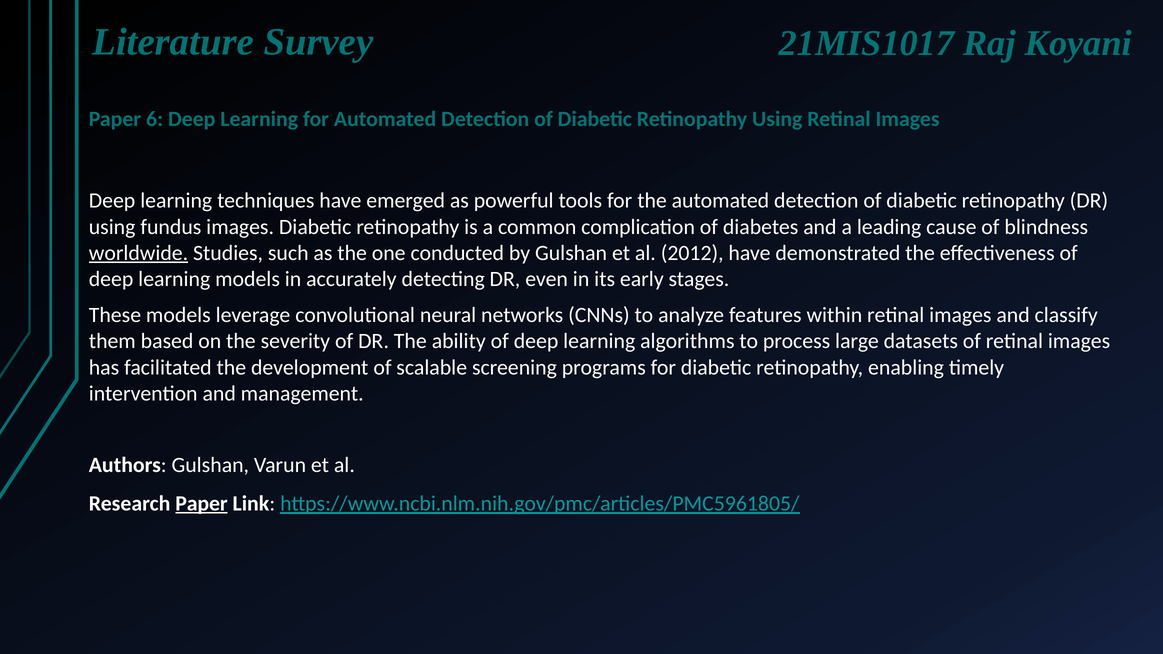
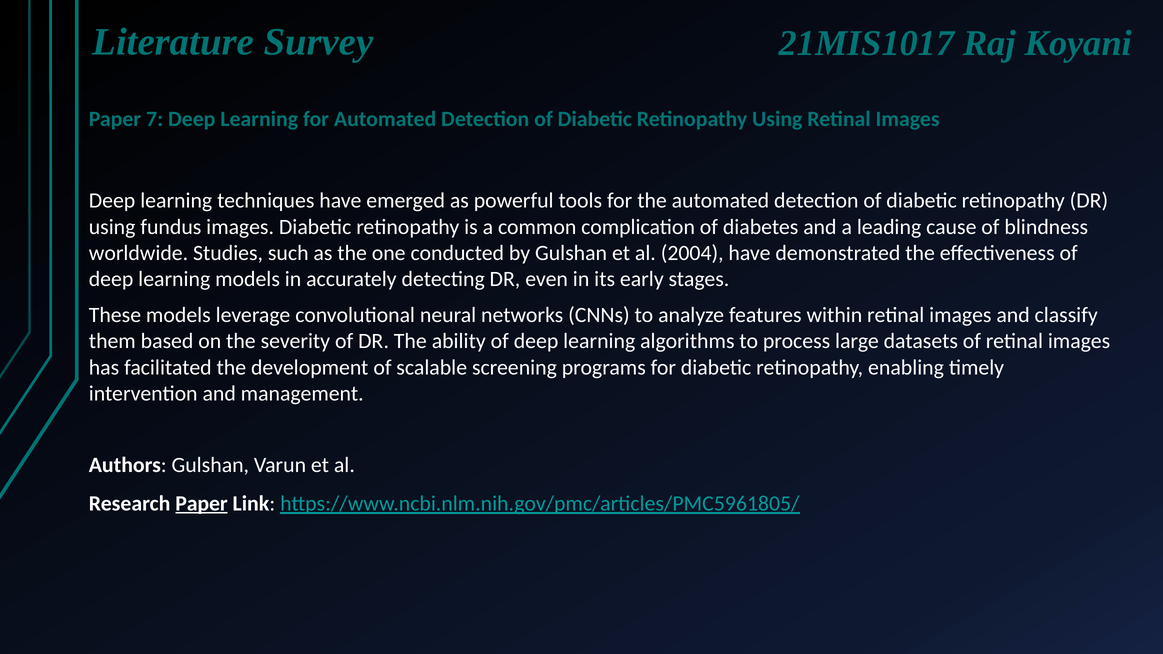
6: 6 -> 7 (155, 119)
worldwide underline: present -> none (138, 253)
2012: 2012 -> 2004 (692, 253)
